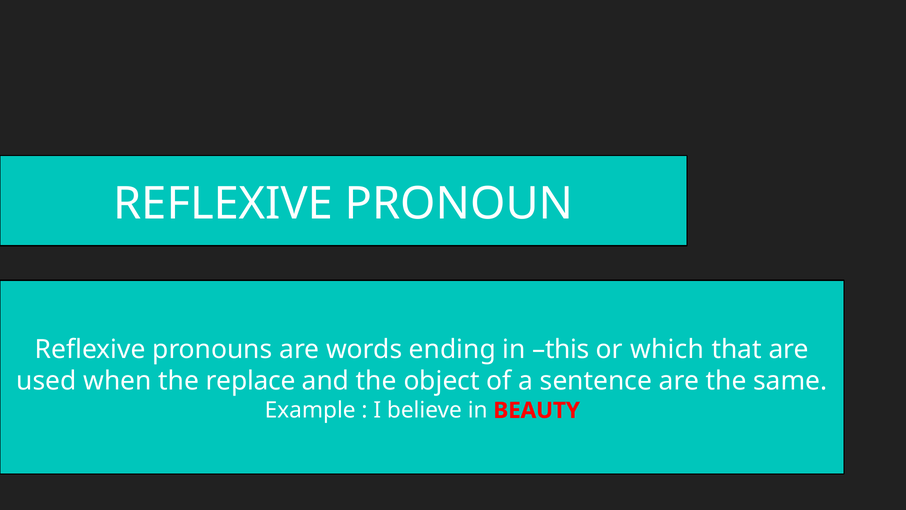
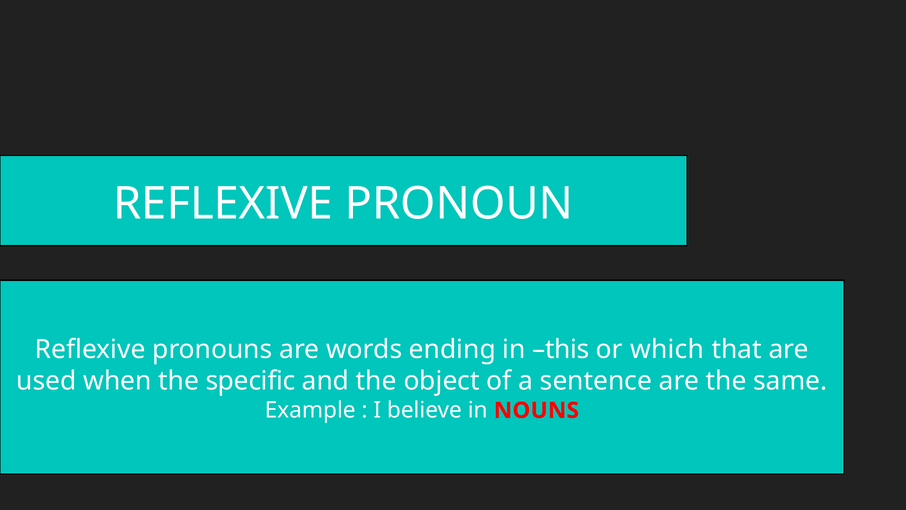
replace: replace -> specific (251, 381)
BEAUTY: BEAUTY -> NOUNS (536, 410)
